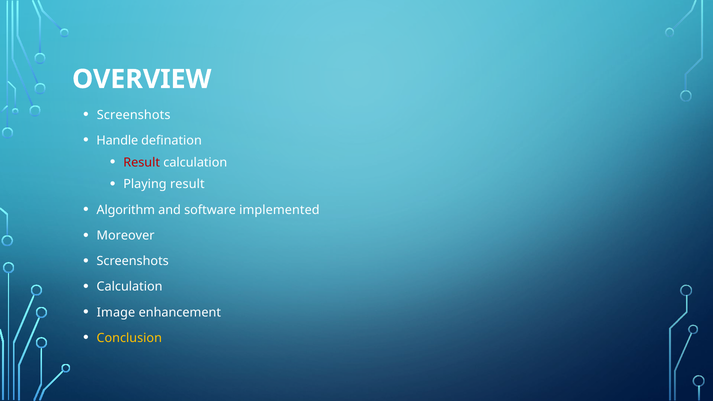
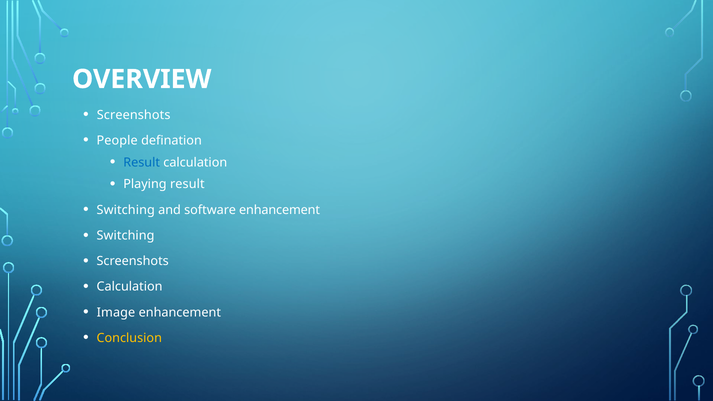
Handle: Handle -> People (117, 141)
Result colour: red -> blue (142, 162)
Algorithm: Algorithm -> Switching (126, 210)
software implemented: implemented -> enhancement (280, 210)
Moreover: Moreover -> Switching (126, 236)
